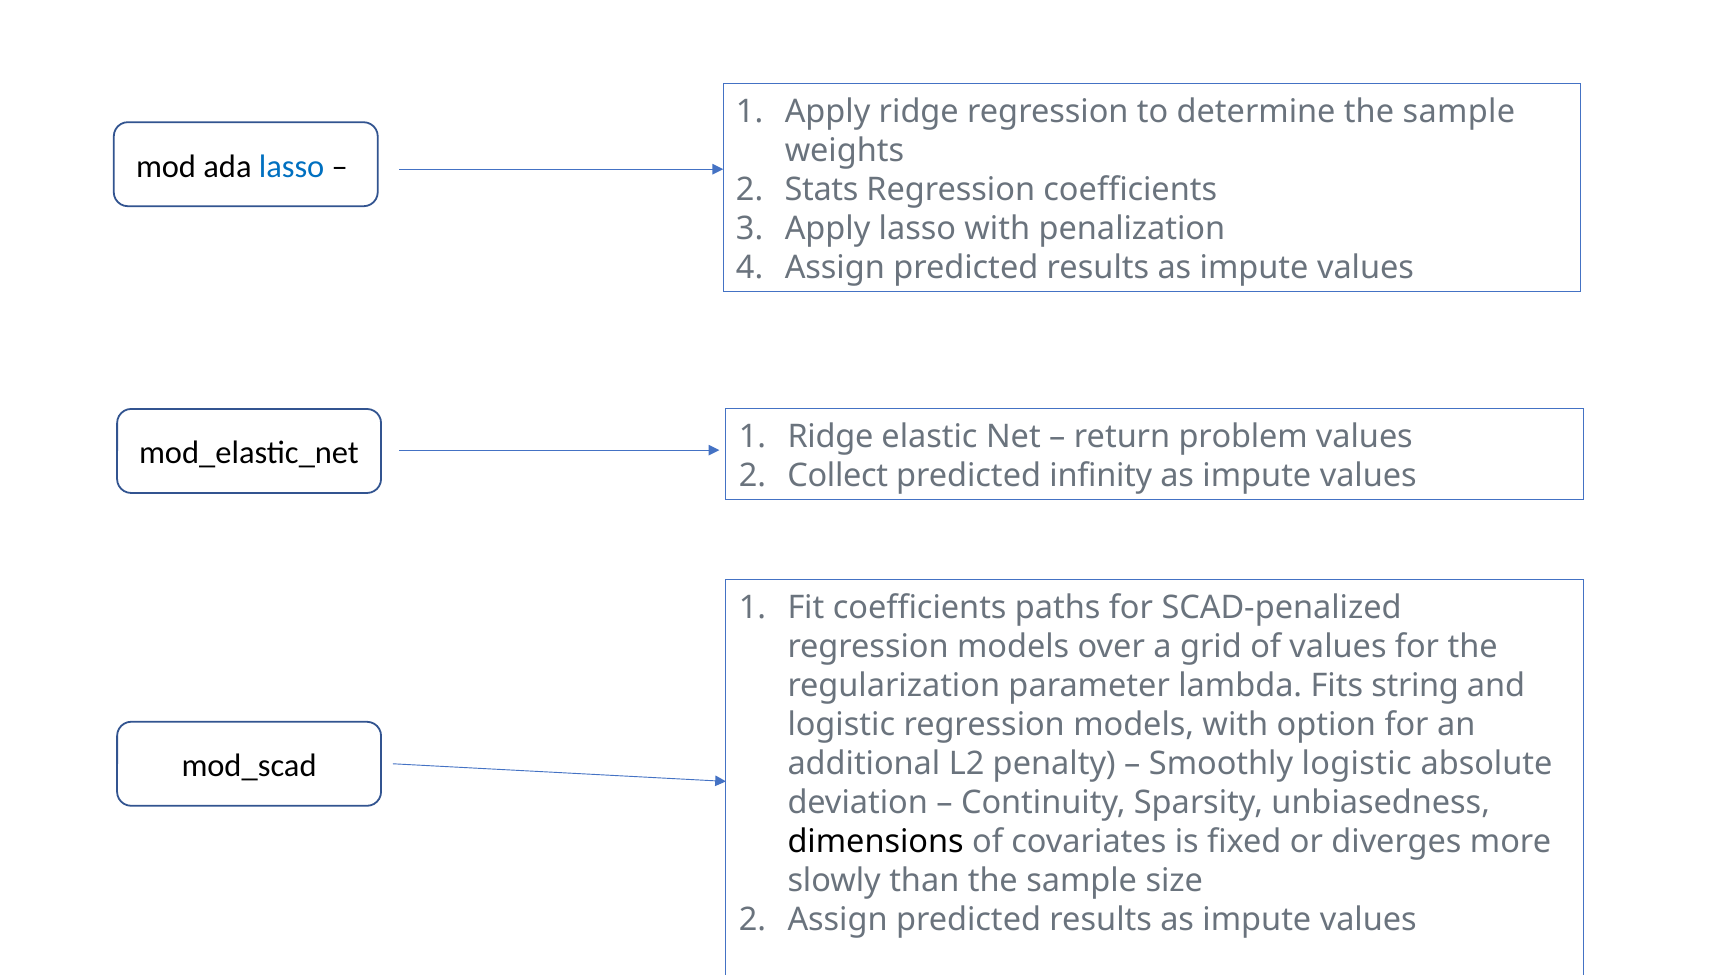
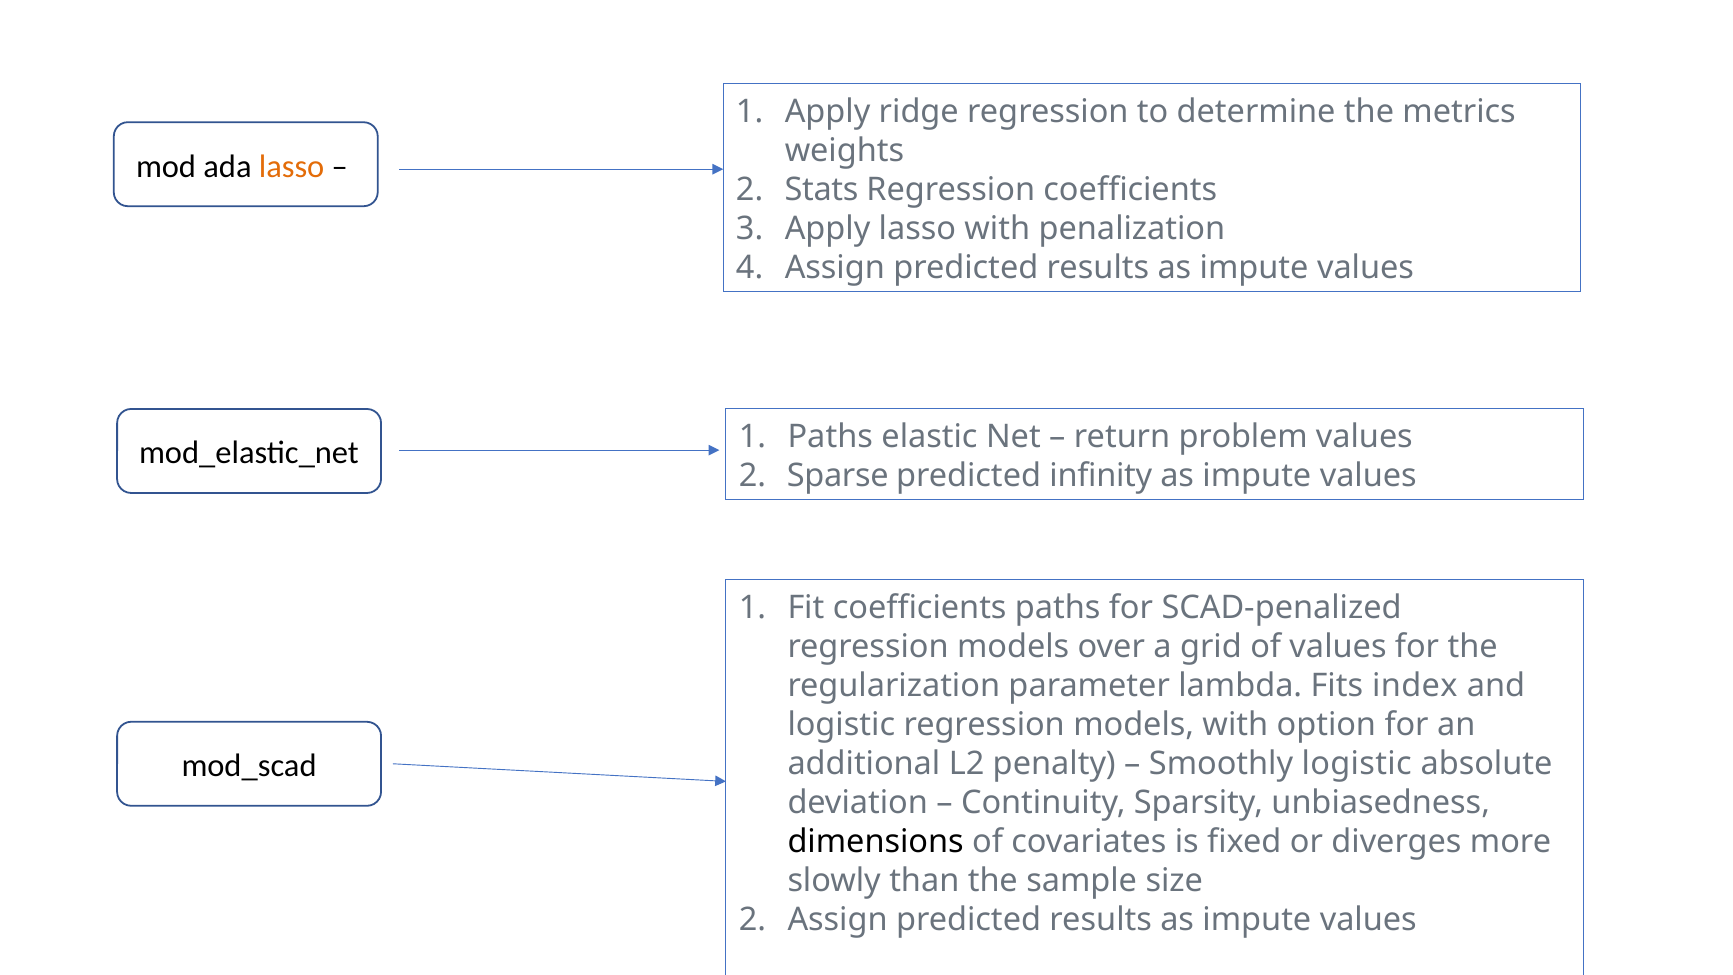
determine the sample: sample -> metrics (1459, 112)
lasso colour: blue -> orange (292, 166)
Ridge: Ridge -> Paths (830, 437)
Collect: Collect -> Sparse (838, 476)
string: string -> index (1415, 686)
